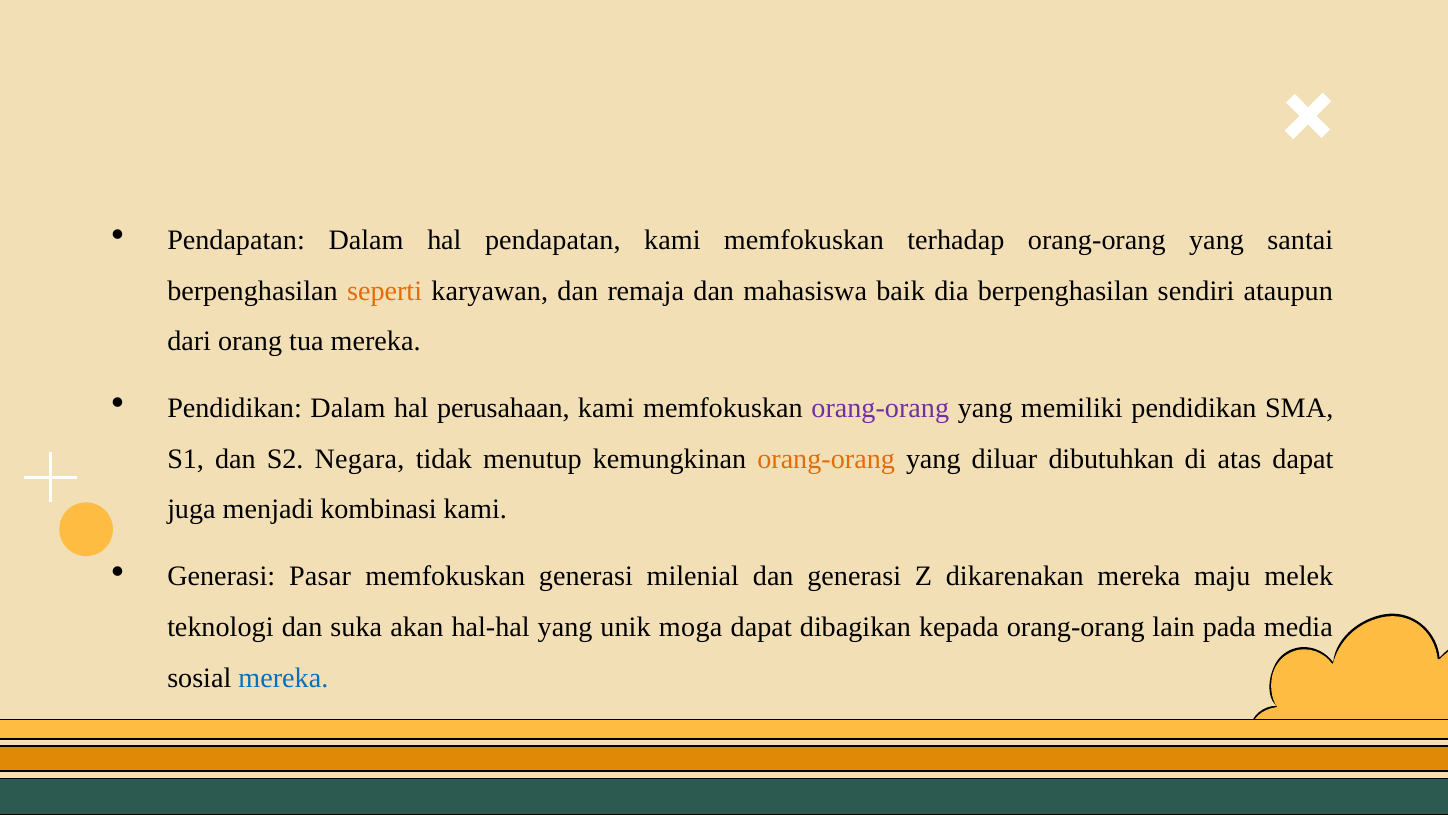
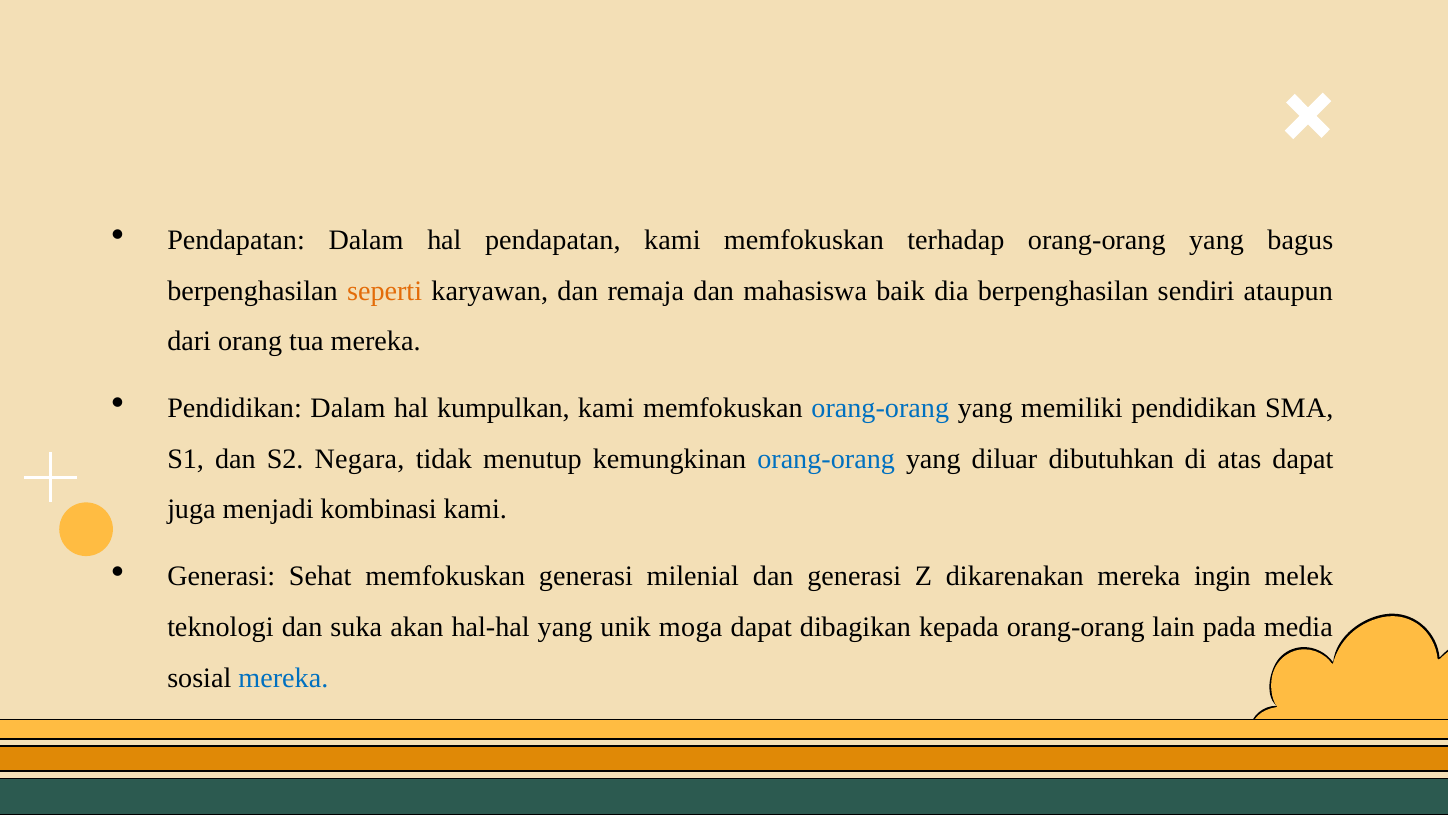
santai: santai -> bagus (1300, 240)
perusahaan: perusahaan -> kumpulkan (503, 408)
orang-orang colour: purple -> blue (880, 408)
orang-orang colour: orange -> blue (826, 459)
Pasar: Pasar -> Sehat (320, 576)
maju: maju -> ingin (1222, 576)
